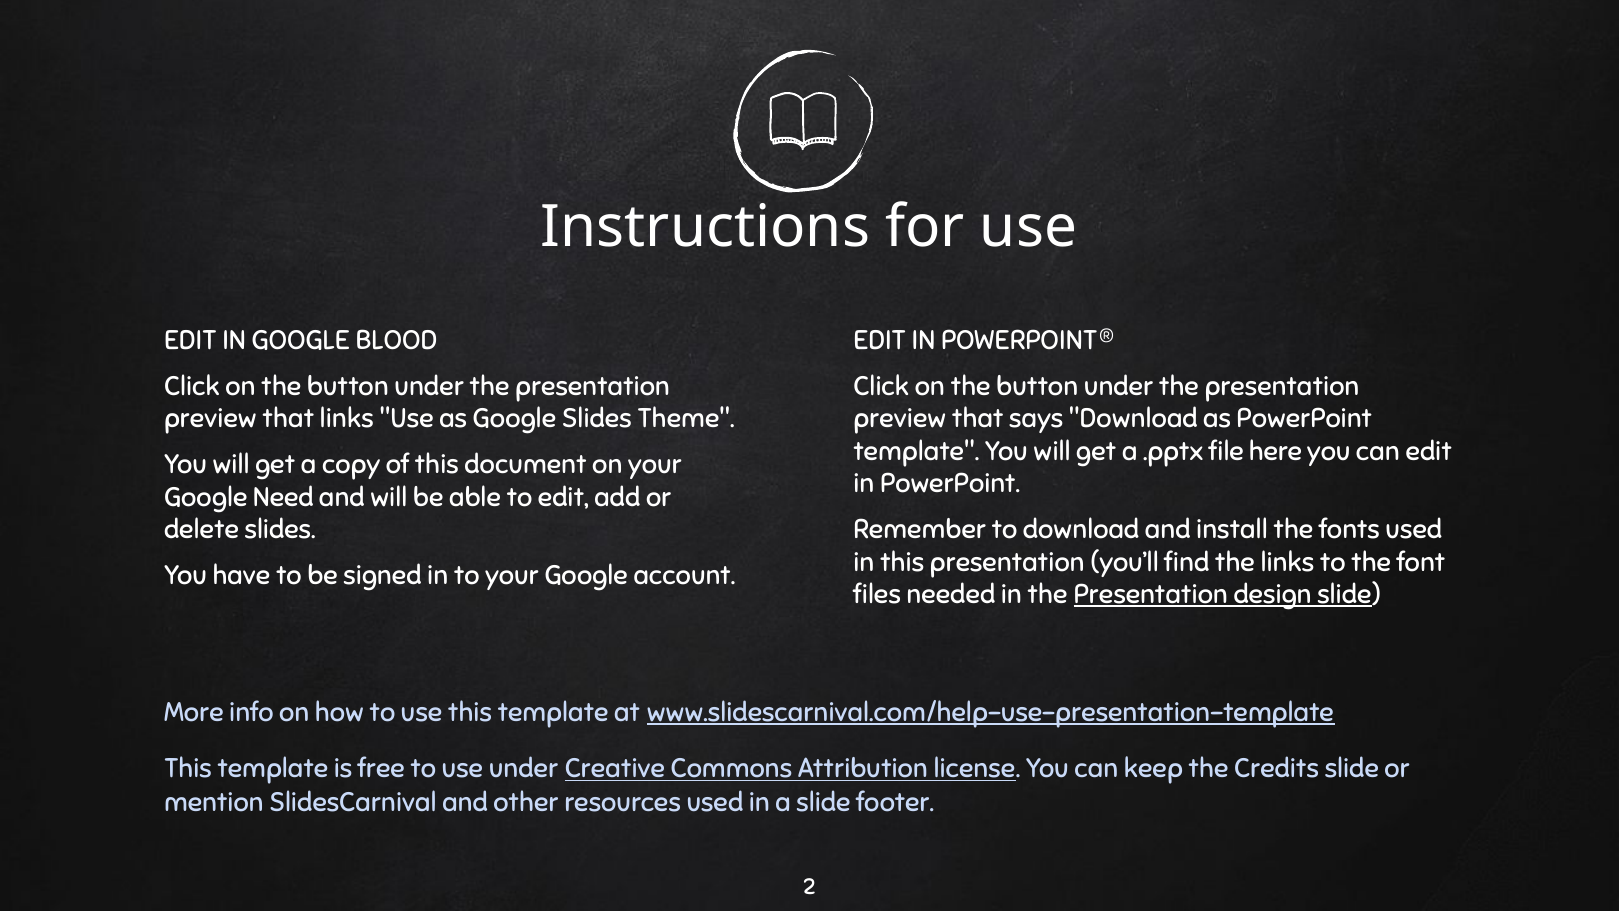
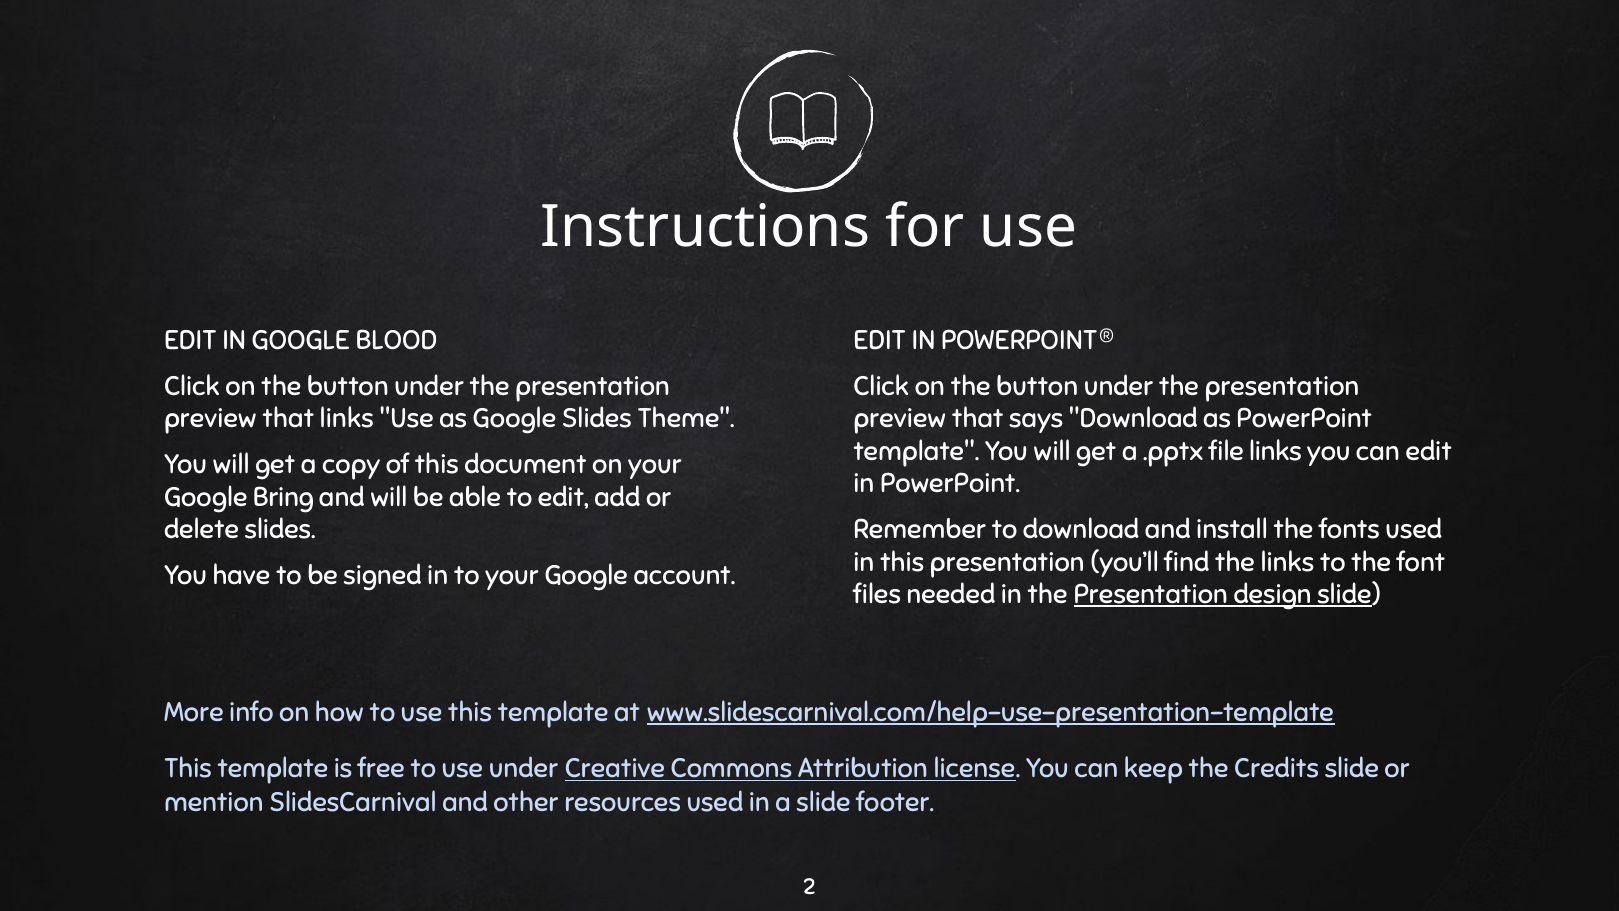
file here: here -> links (1276, 451)
Need: Need -> Bring (283, 497)
